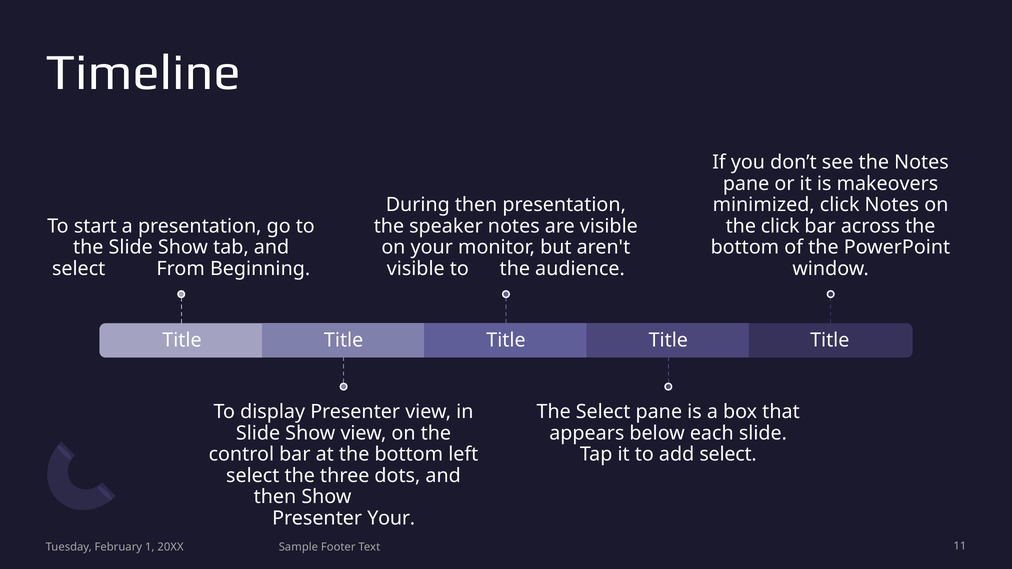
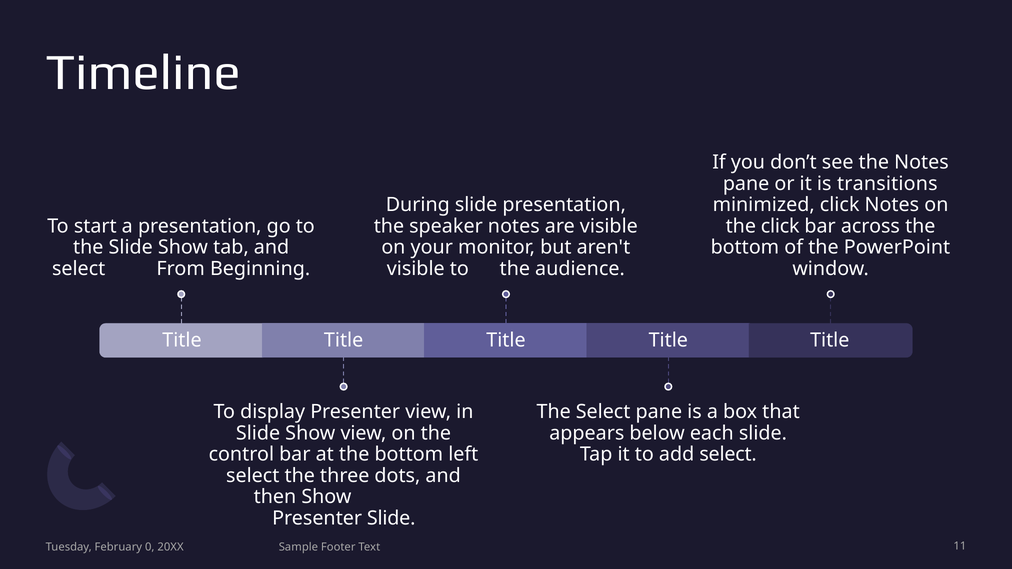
makeovers: makeovers -> transitions (887, 184)
During then: then -> slide (476, 205)
Presenter Your: Your -> Slide (391, 518)
1: 1 -> 0 (150, 547)
